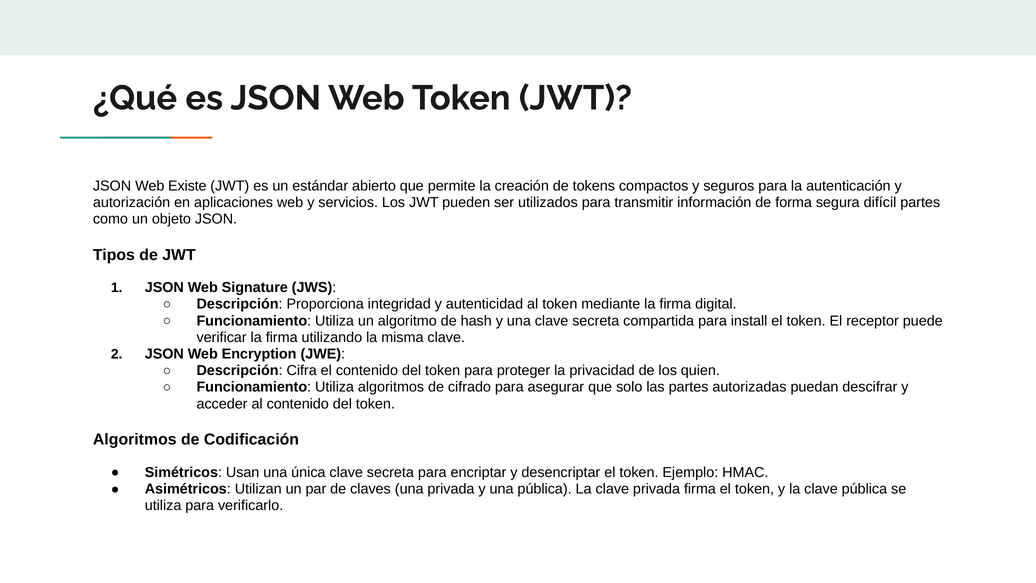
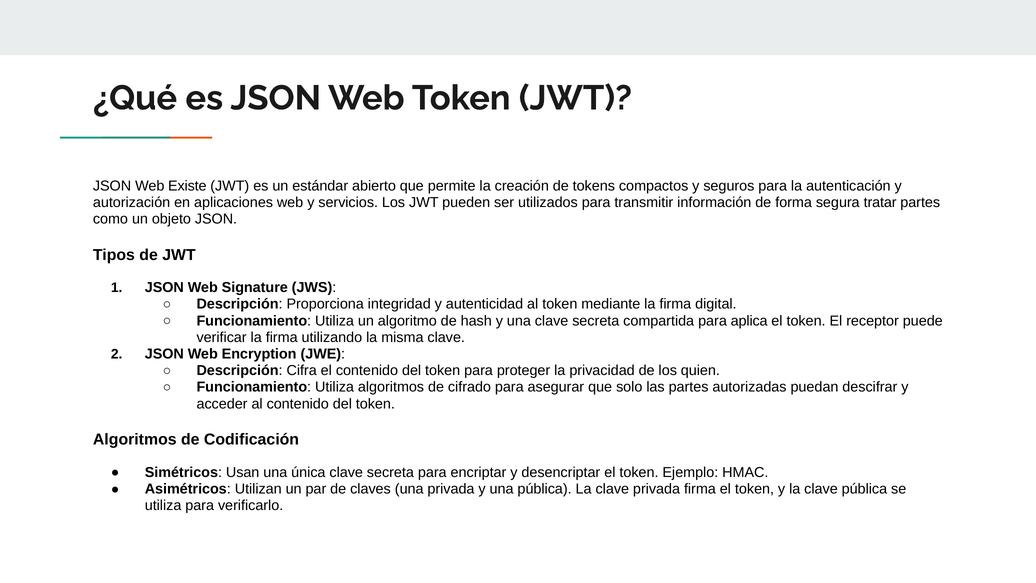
difícil: difícil -> tratar (880, 202)
install: install -> aplica (749, 321)
